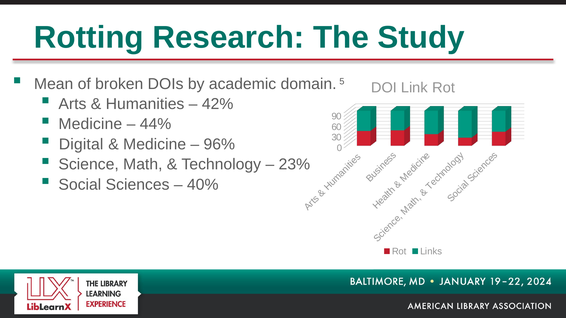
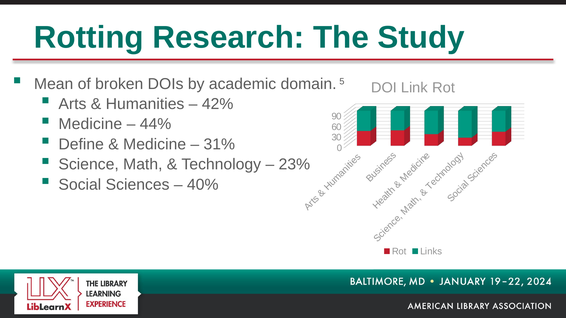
Digital: Digital -> Define (81, 144)
96%: 96% -> 31% (219, 144)
